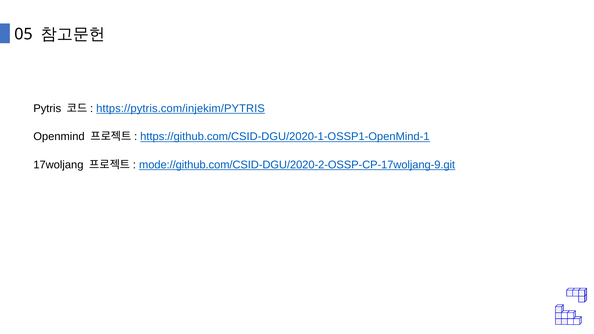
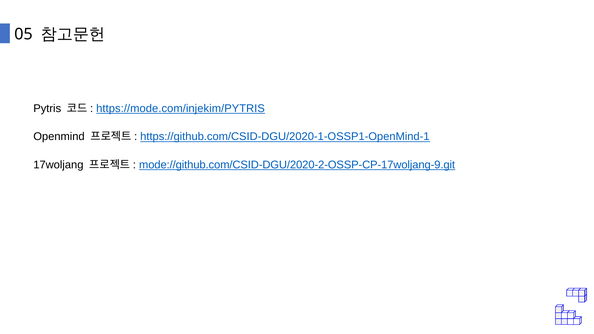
https://pytris.com/injekim/PYTRIS: https://pytris.com/injekim/PYTRIS -> https://mode.com/injekim/PYTRIS (181, 108)
